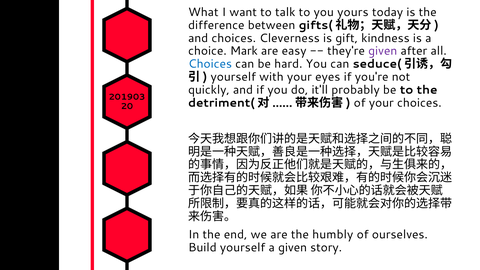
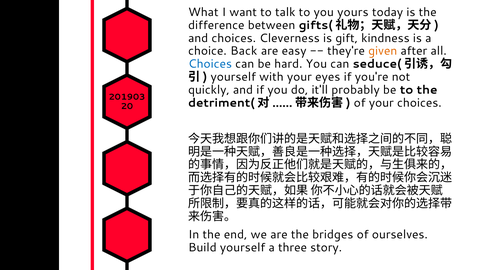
Mark: Mark -> Back (244, 51)
given colour: purple -> orange (383, 51)
humbly: humbly -> bridges (333, 234)
a given: given -> three (293, 247)
